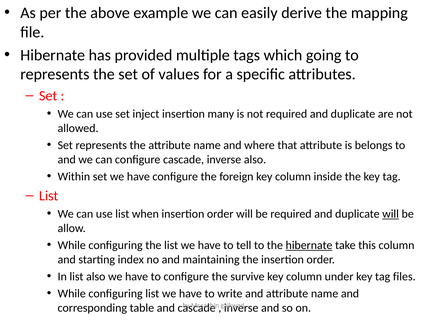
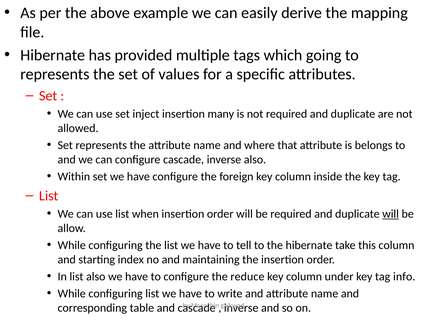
hibernate underline: present -> none (309, 246)
survive: survive -> reduce (247, 277)
files: files -> info (404, 277)
